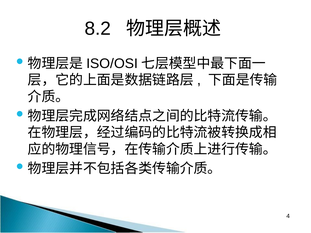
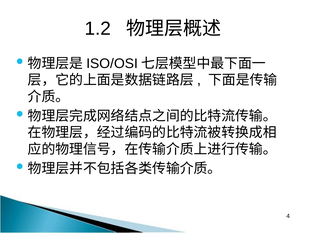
8.2: 8.2 -> 1.2 (98, 29)
